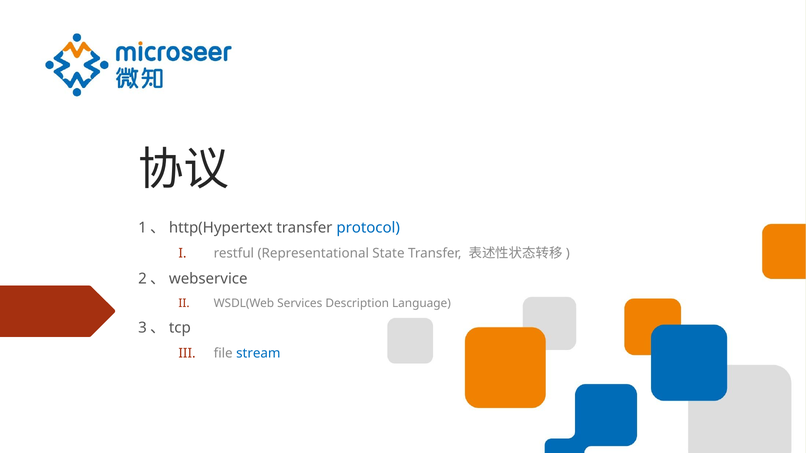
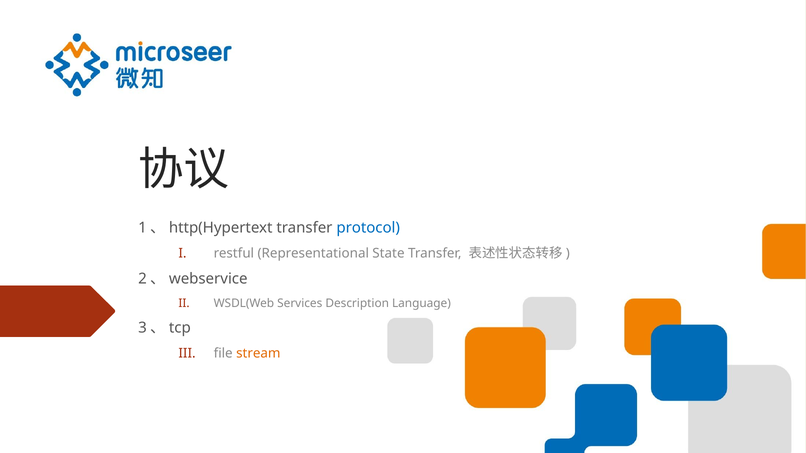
stream colour: blue -> orange (258, 354)
